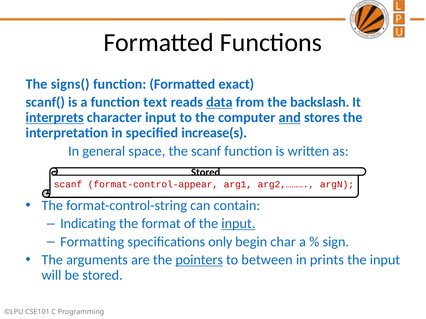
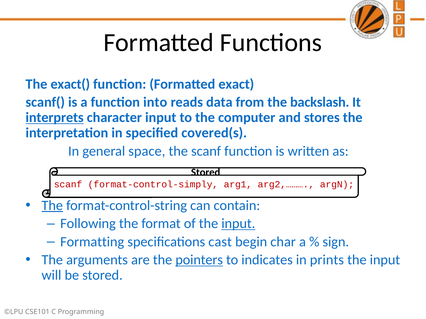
signs(: signs( -> exact( (70, 84)
text: text -> into (155, 102)
data underline: present -> none (219, 102)
and underline: present -> none (290, 118)
increase(s: increase(s -> covered(s (214, 133)
format-control-appear: format-control-appear -> format-control-simply (153, 185)
The underline: none -> present (52, 206)
Indicating: Indicating -> Following (88, 224)
only: only -> cast (220, 242)
between: between -> indicates (267, 260)
